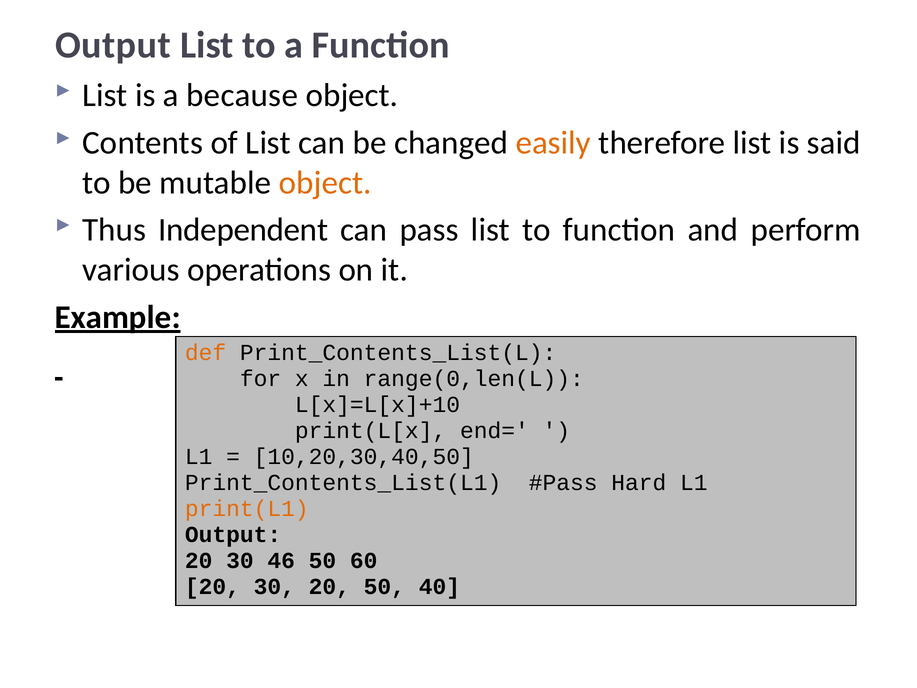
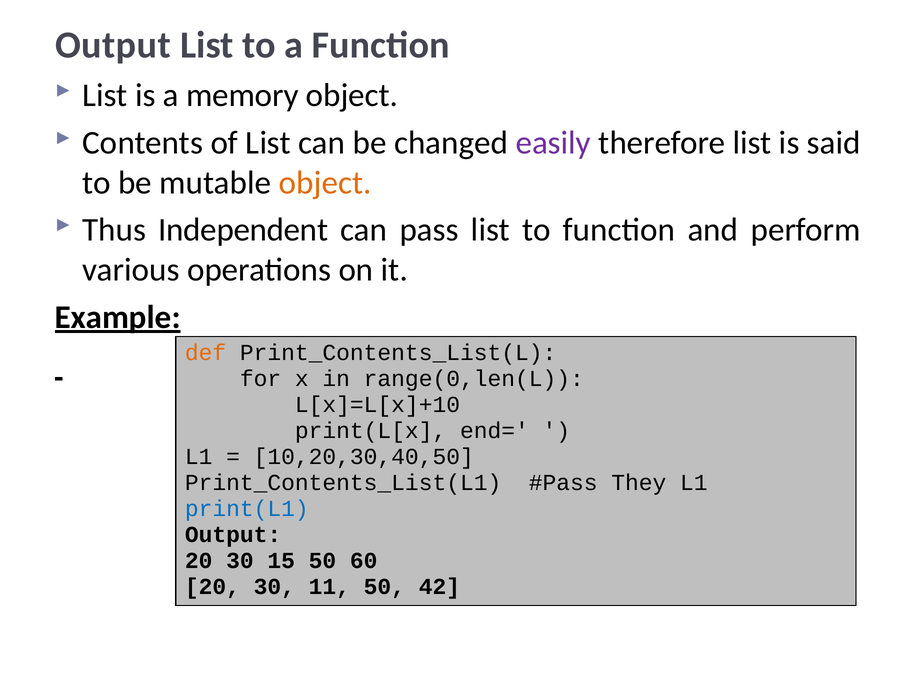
because: because -> memory (242, 95)
easily colour: orange -> purple (553, 143)
Hard: Hard -> They (639, 482)
print(L1 colour: orange -> blue (247, 508)
46: 46 -> 15 (281, 560)
30 20: 20 -> 11 (329, 586)
40: 40 -> 42 (439, 586)
